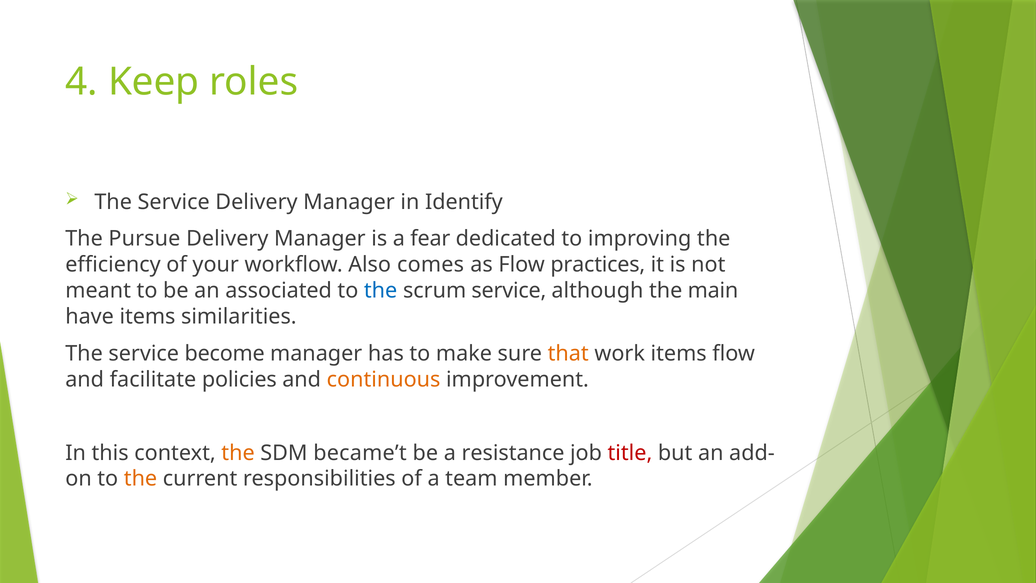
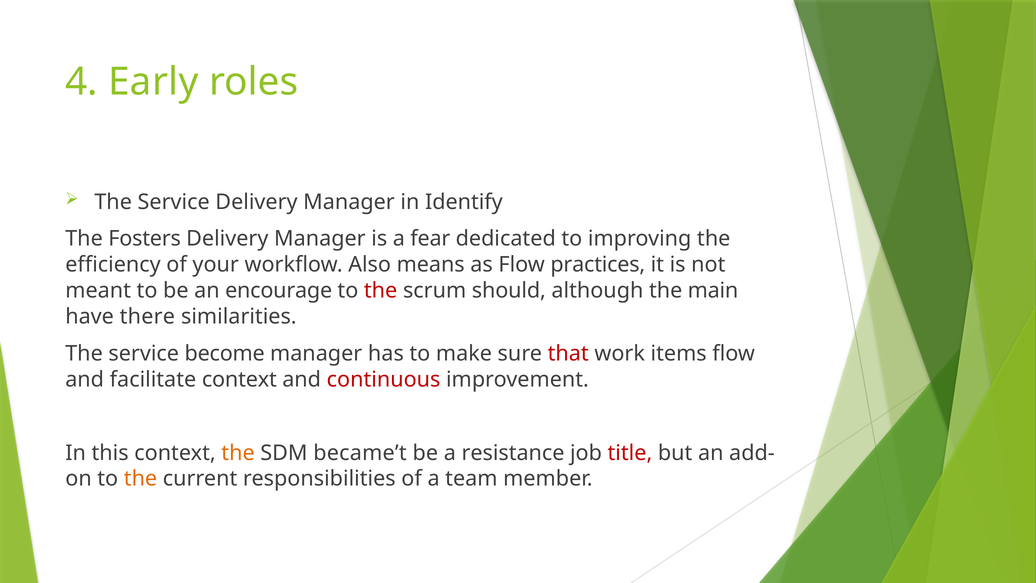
Keep: Keep -> Early (153, 82)
Pursue: Pursue -> Fosters (145, 239)
comes: comes -> means (431, 265)
associated: associated -> encourage (279, 291)
the colour: blue -> red (381, 291)
scrum service: service -> should (509, 291)
have items: items -> there (147, 317)
that colour: orange -> red (568, 353)
facilitate policies: policies -> context (239, 379)
continuous colour: orange -> red (384, 379)
